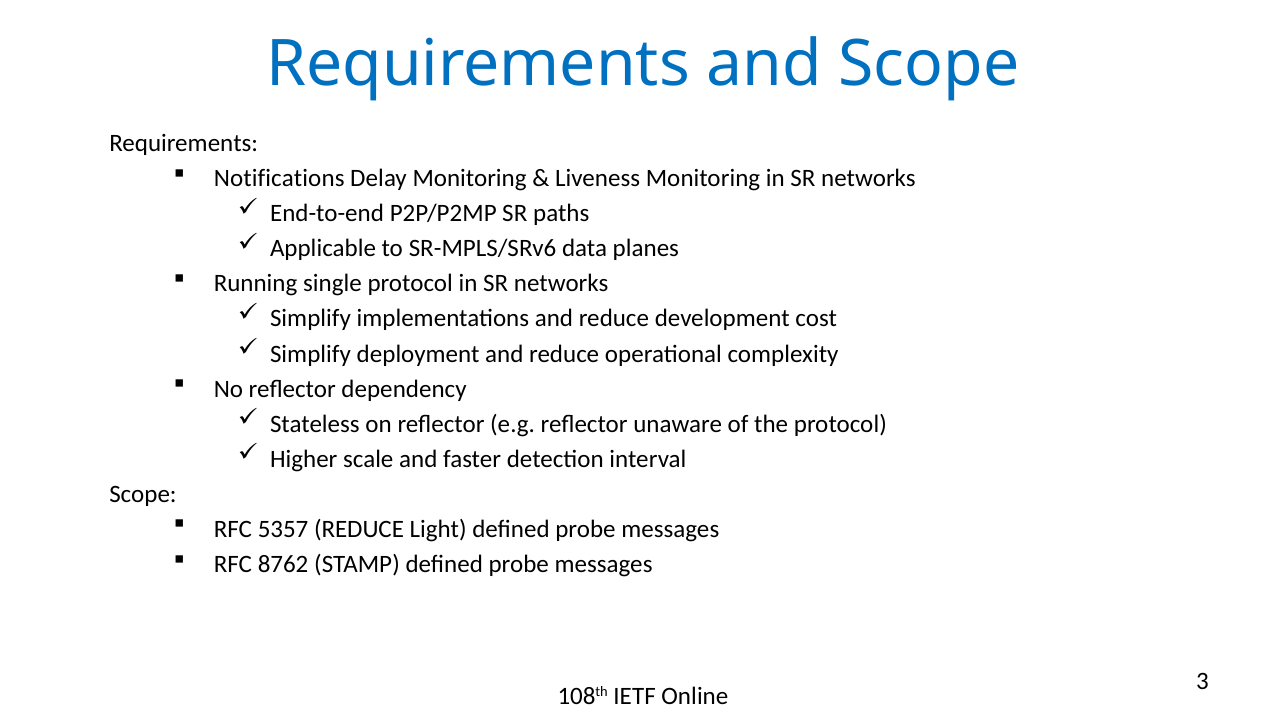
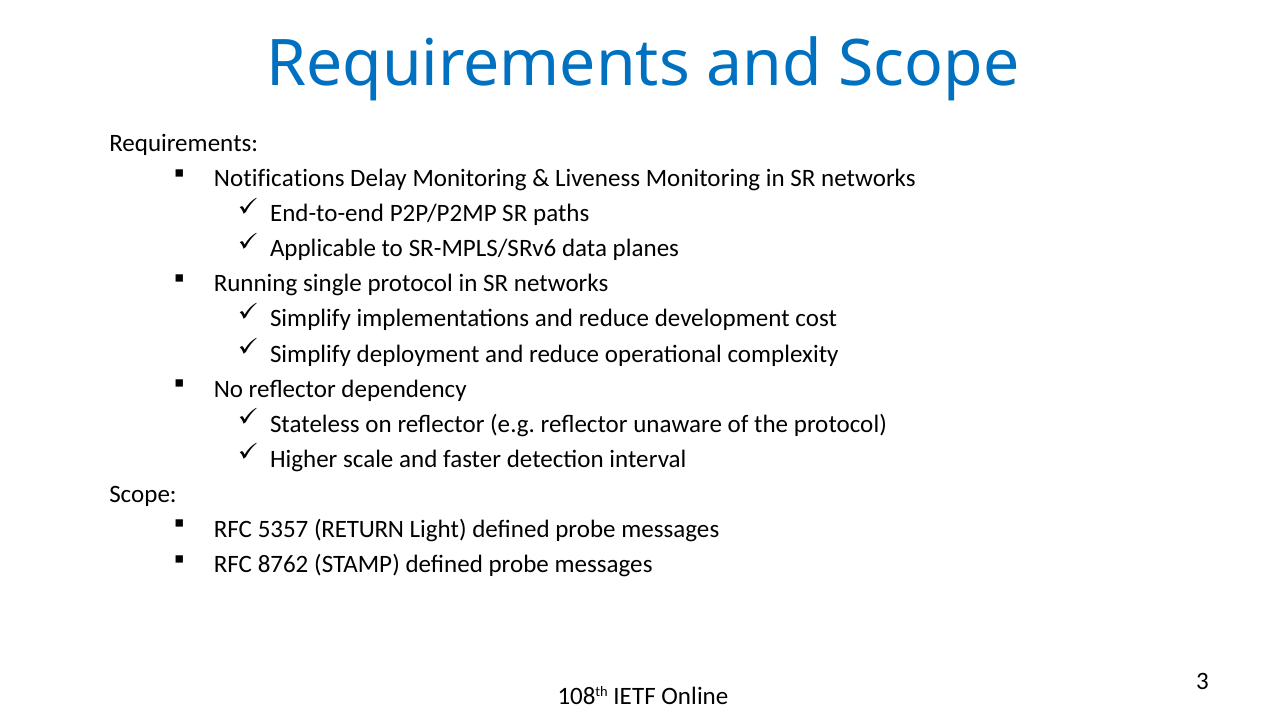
5357 REDUCE: REDUCE -> RETURN (359, 529)
